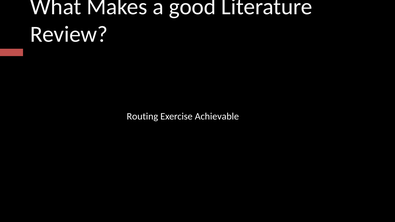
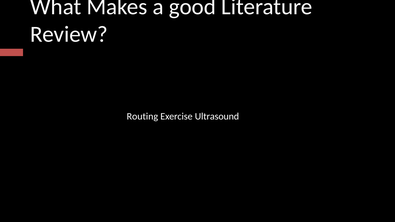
Achievable: Achievable -> Ultrasound (217, 117)
